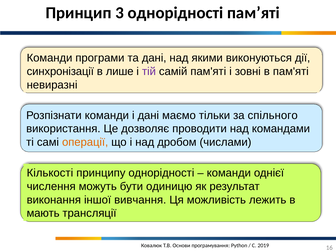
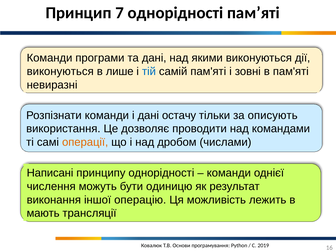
3: 3 -> 7 (120, 13)
синхронізації: синхронізації -> виконуються (60, 71)
тій colour: purple -> blue (149, 71)
маємо: маємо -> остачу (179, 115)
спільного: спільного -> описують (273, 115)
Кількості: Кількості -> Написані (50, 173)
вивчання: вивчання -> операцію (140, 200)
